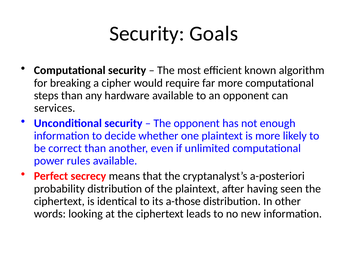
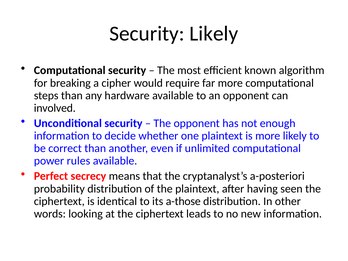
Security Goals: Goals -> Likely (214, 34)
services: services -> involved (55, 108)
